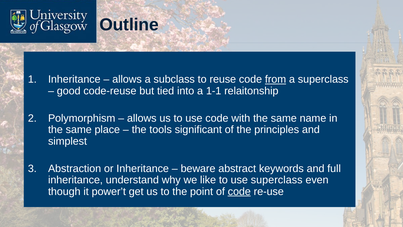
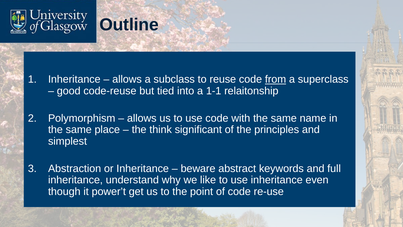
tools: tools -> think (161, 130)
use superclass: superclass -> inheritance (277, 180)
code underline: present -> none (239, 191)
